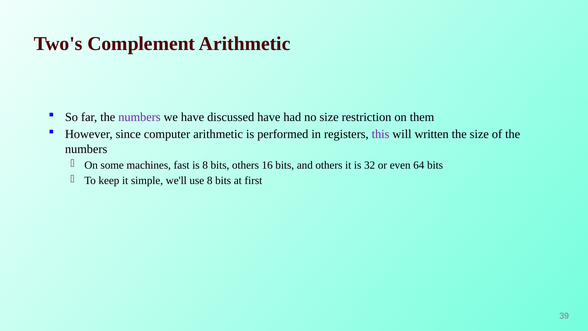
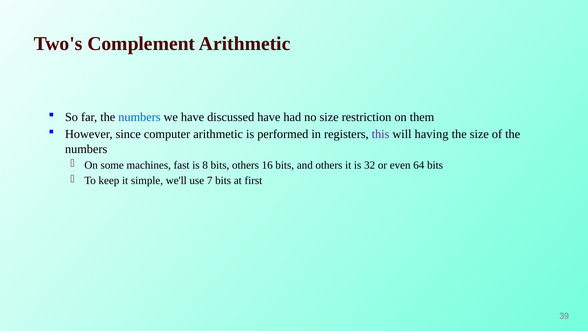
numbers colour: purple -> blue (139, 117)
written: written -> having (432, 134)
use 8: 8 -> 7 (210, 180)
